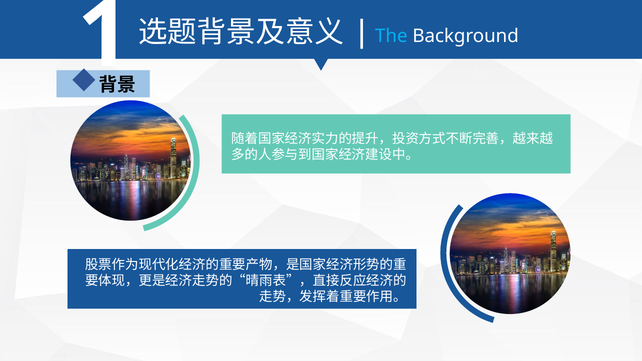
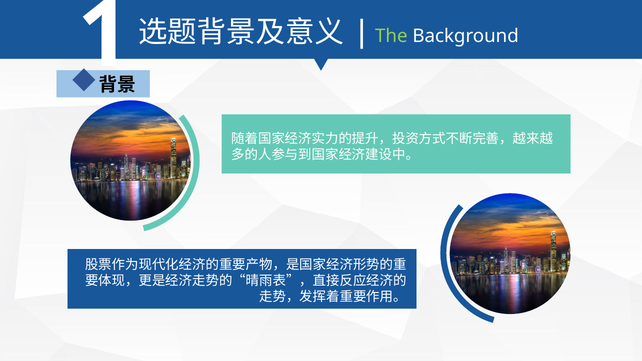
The colour: light blue -> light green (391, 36)
